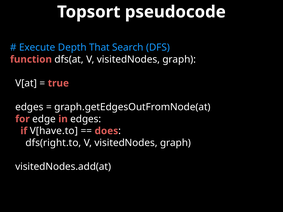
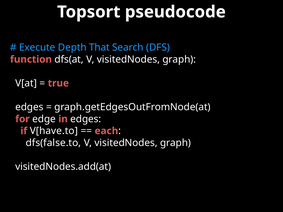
does: does -> each (106, 131)
dfs(right.to: dfs(right.to -> dfs(false.to (53, 143)
